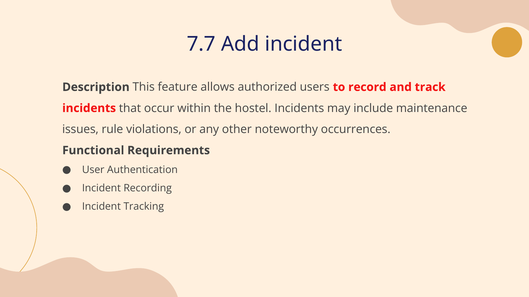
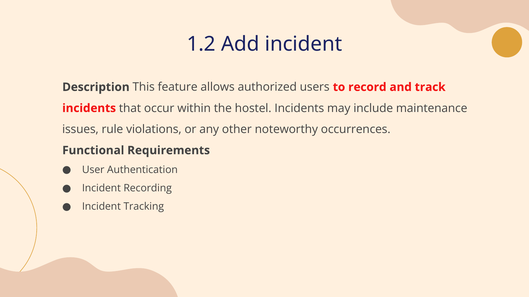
7.7: 7.7 -> 1.2 (201, 44)
